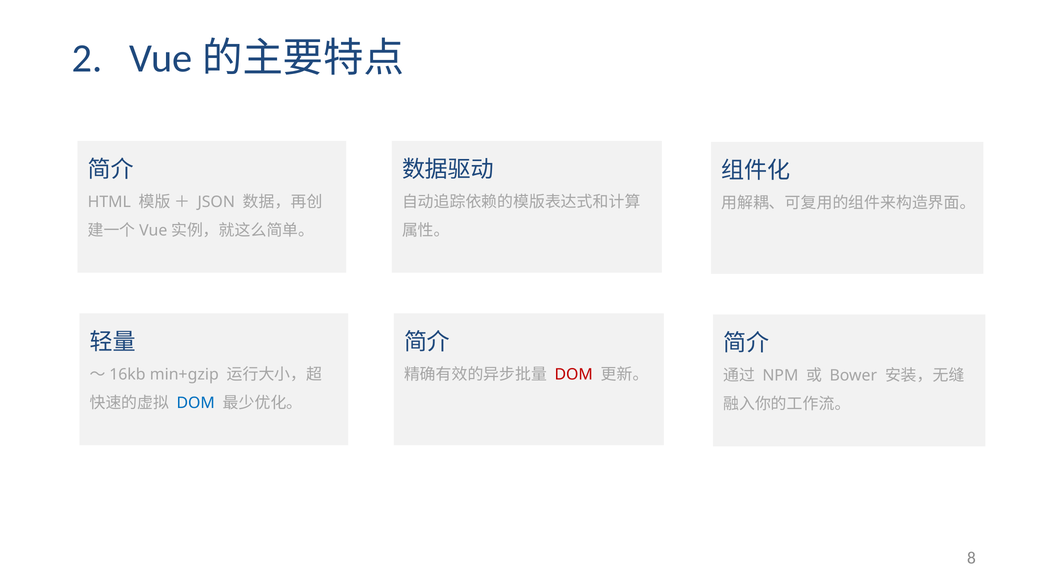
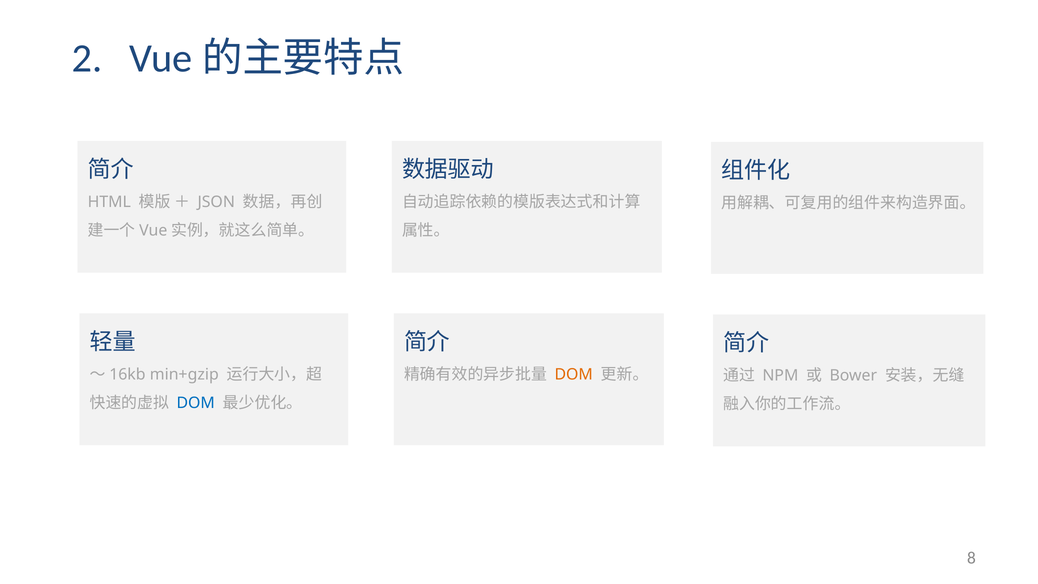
DOM colour: red -> orange (574, 374)
